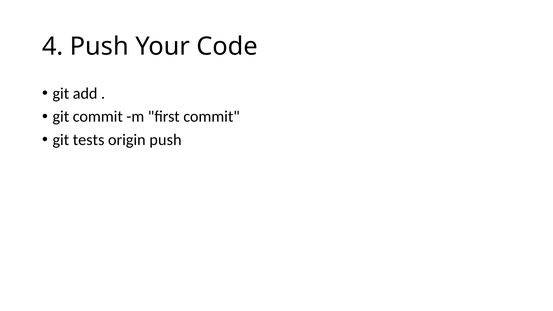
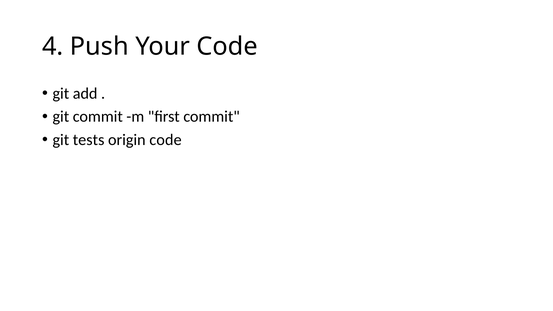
origin push: push -> code (166, 140)
